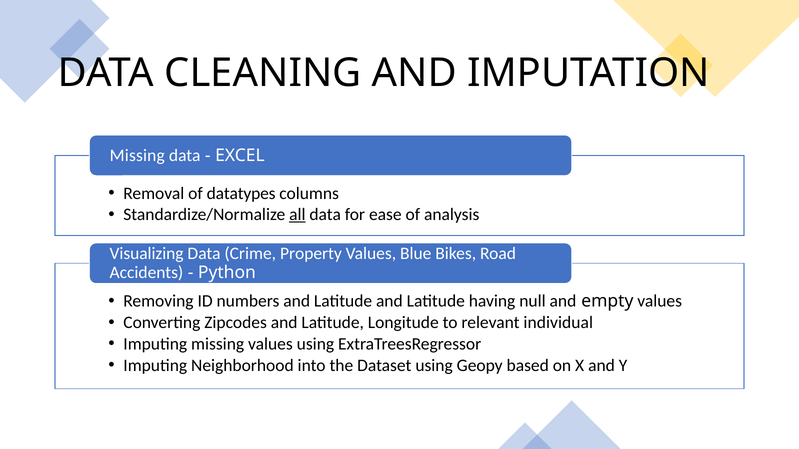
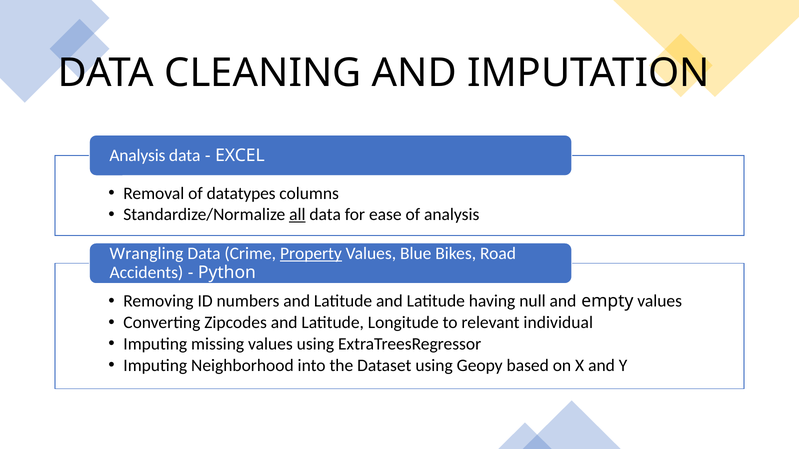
Missing: Missing -> Analysis (137, 155)
Visualizing: Visualizing -> Wrangling (146, 254)
Property underline: none -> present (311, 254)
